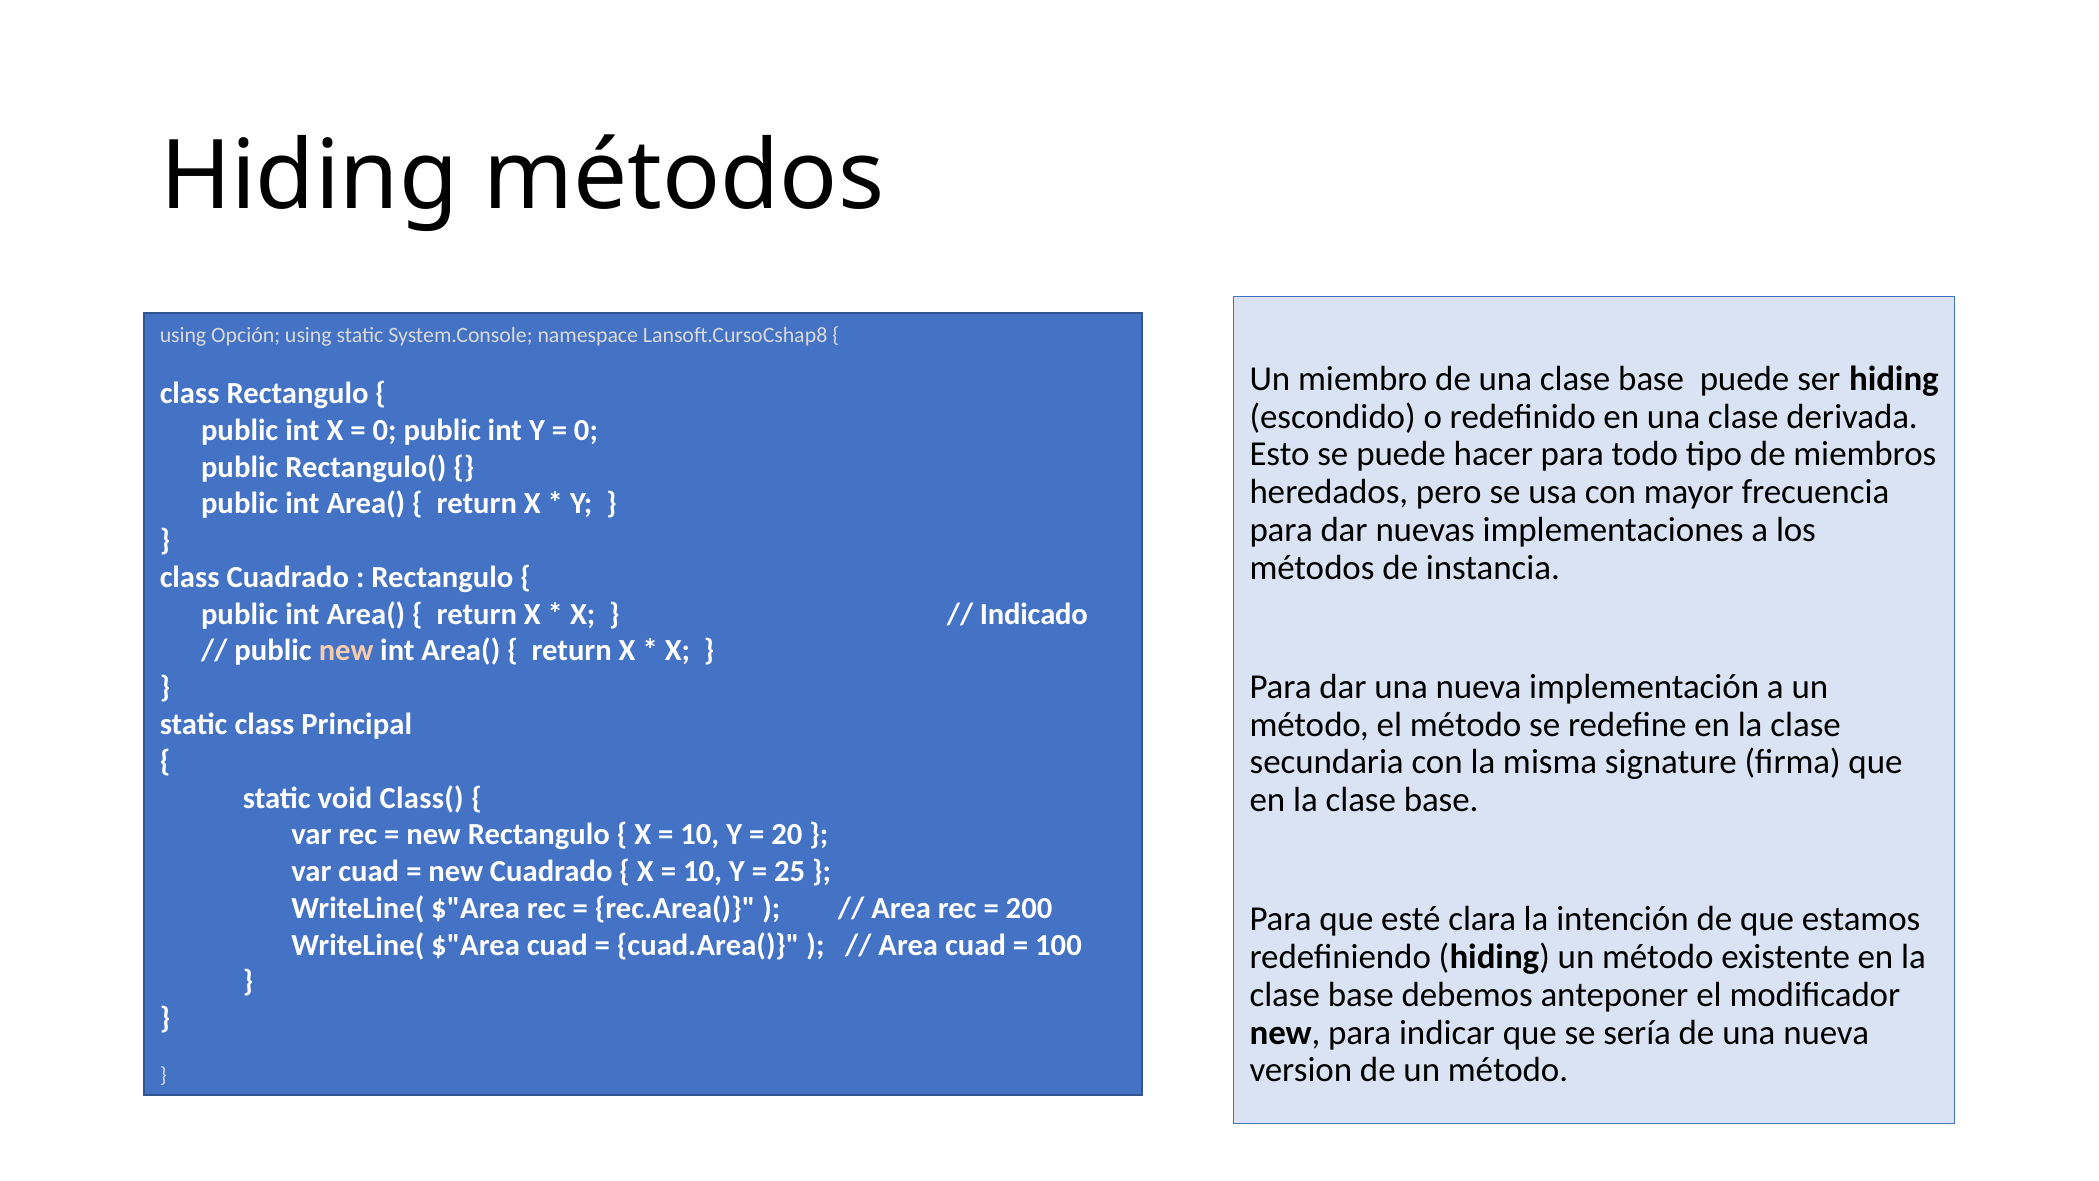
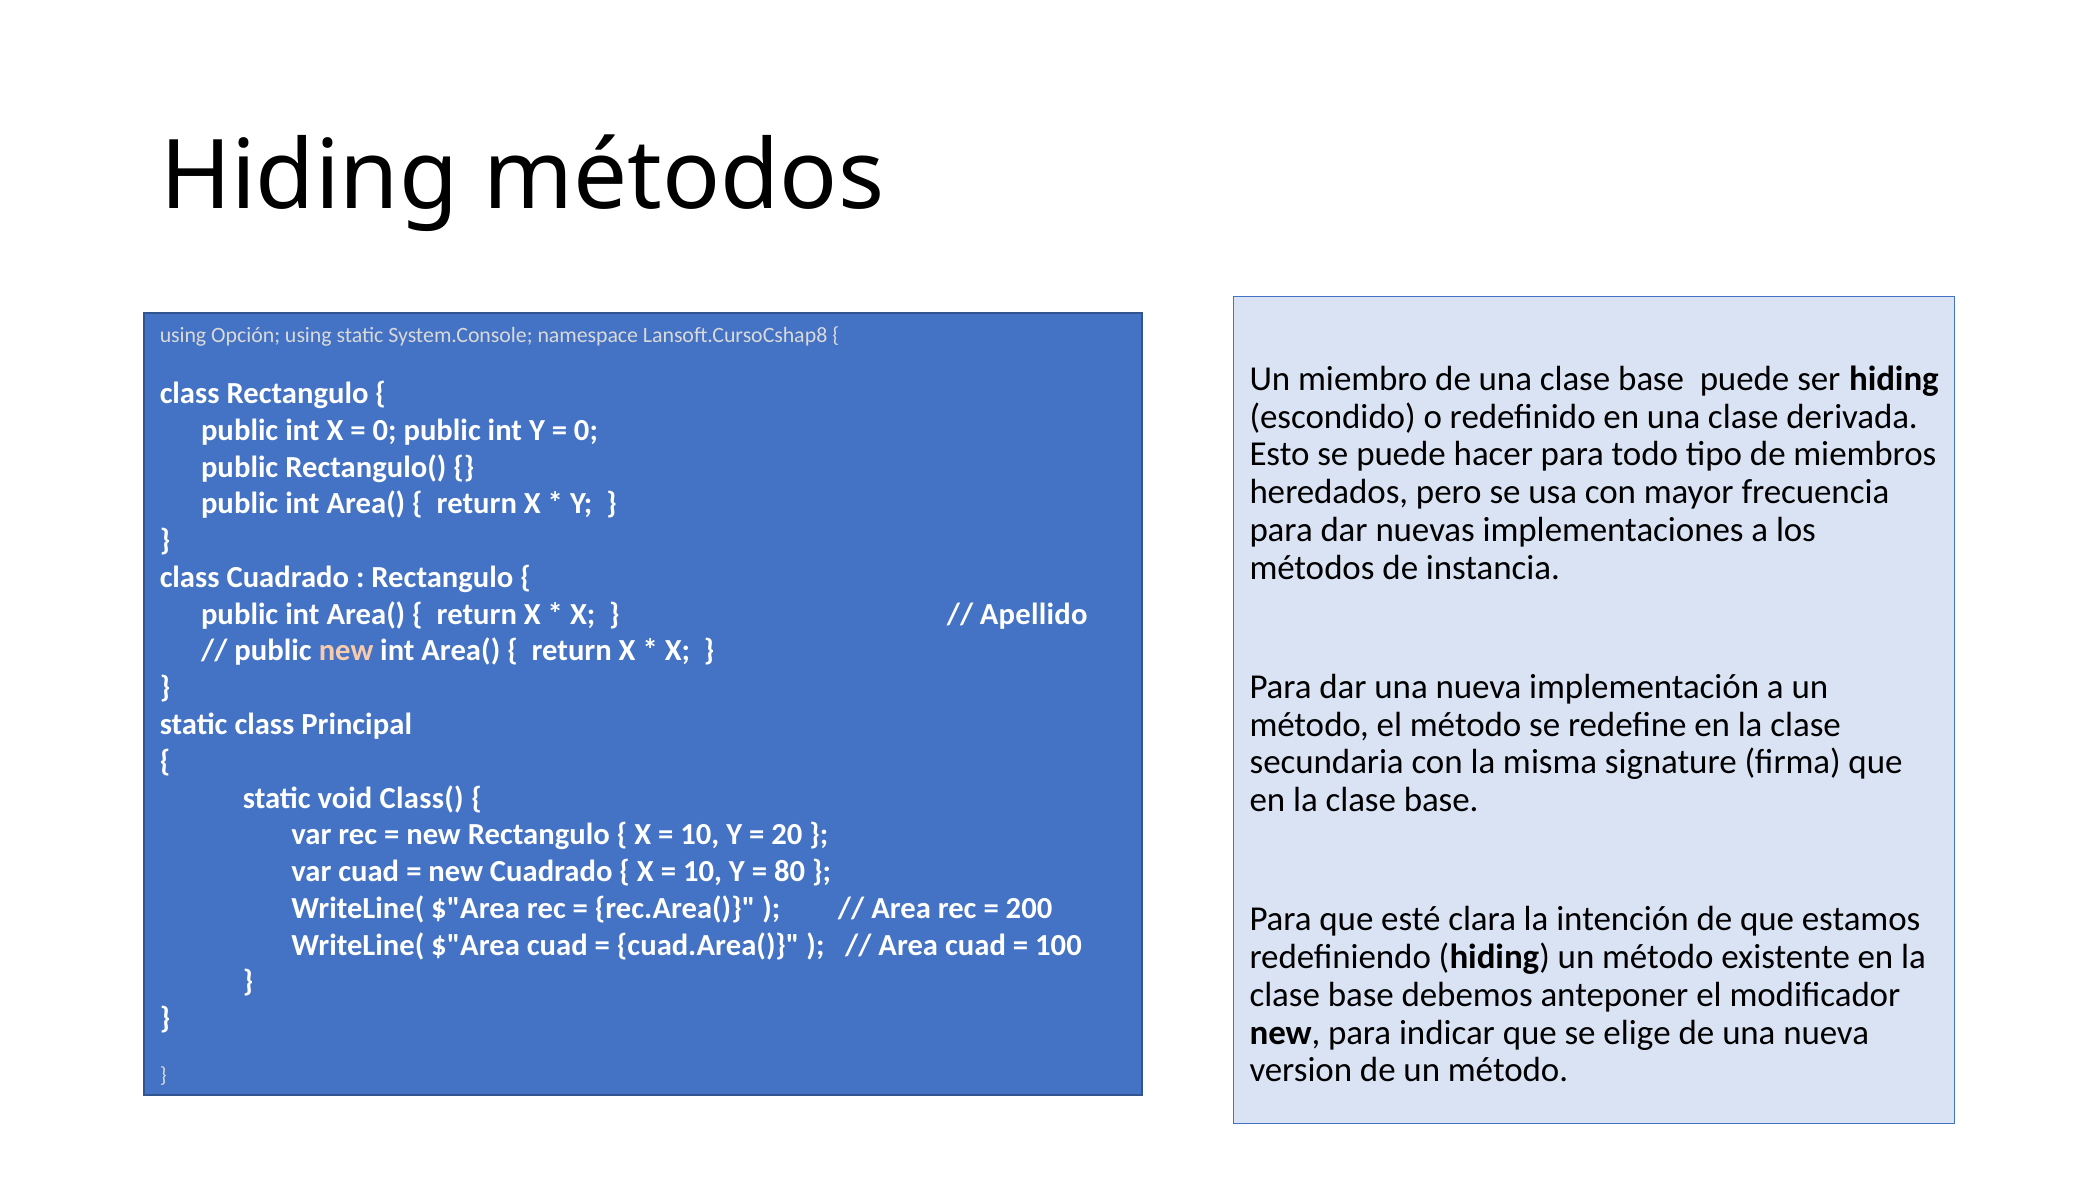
Indicado: Indicado -> Apellido (1034, 614)
25: 25 -> 80 (790, 871)
sería: sería -> elige (1637, 1032)
